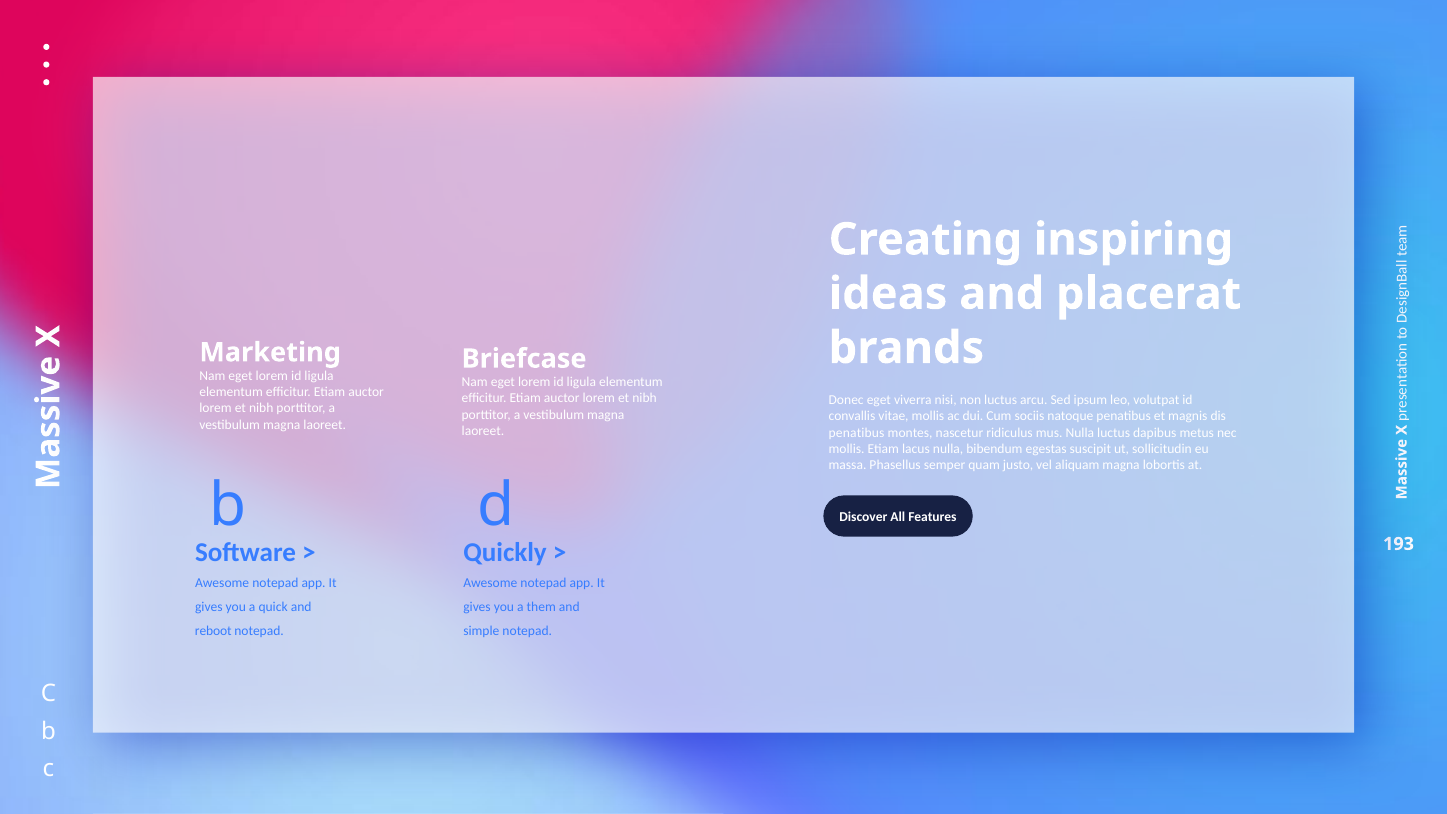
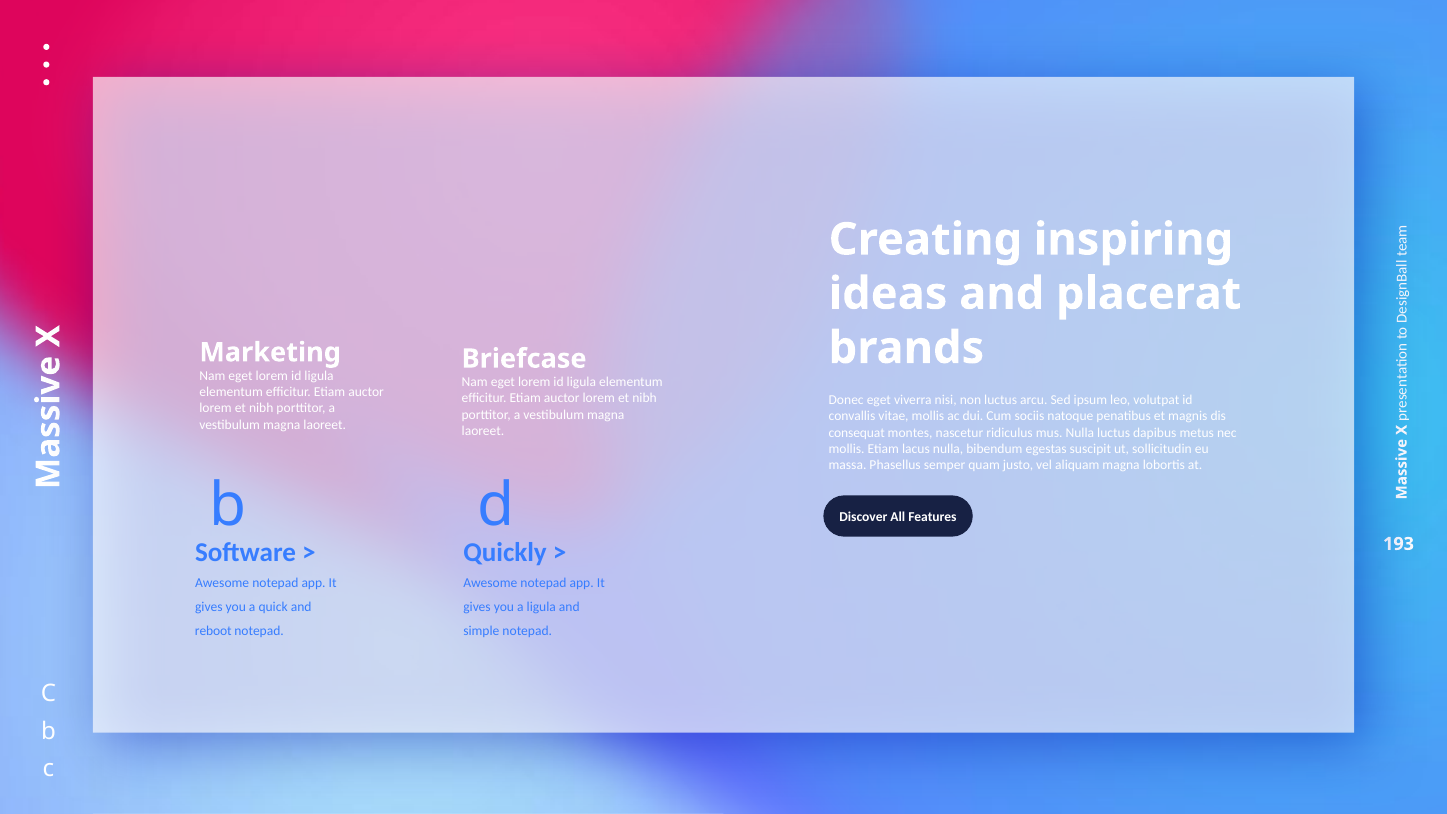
penatibus: penatibus -> consequat (857, 433)
a them: them -> ligula (541, 607)
